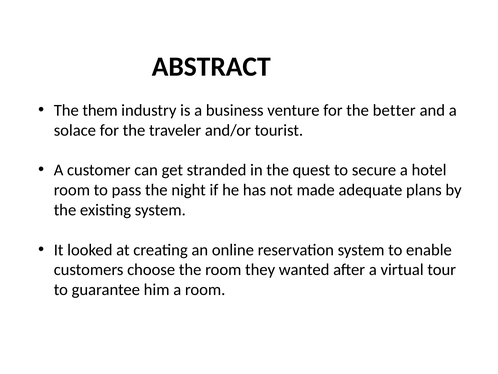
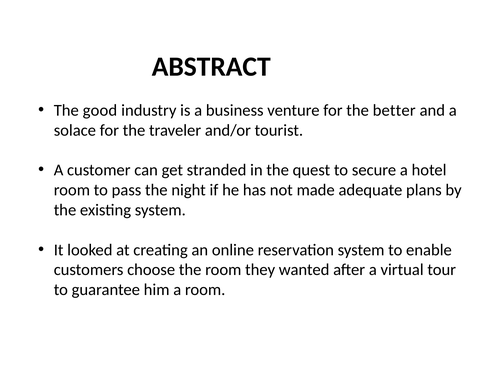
them: them -> good (100, 110)
